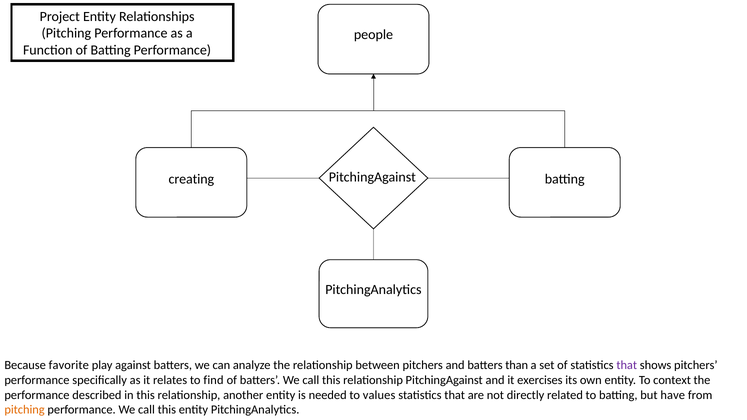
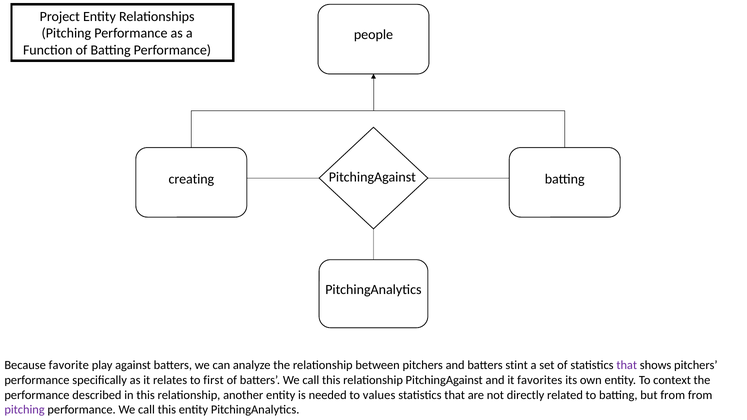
than: than -> stint (517, 365)
find: find -> first (214, 380)
exercises: exercises -> favorites (540, 380)
but have: have -> from (673, 395)
pitching colour: orange -> purple (25, 410)
